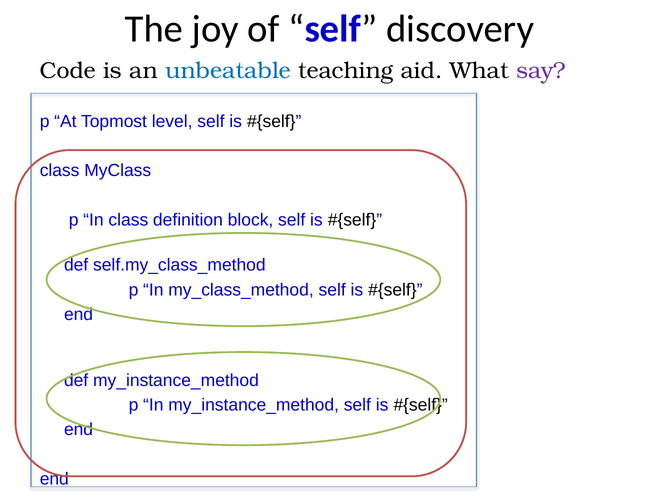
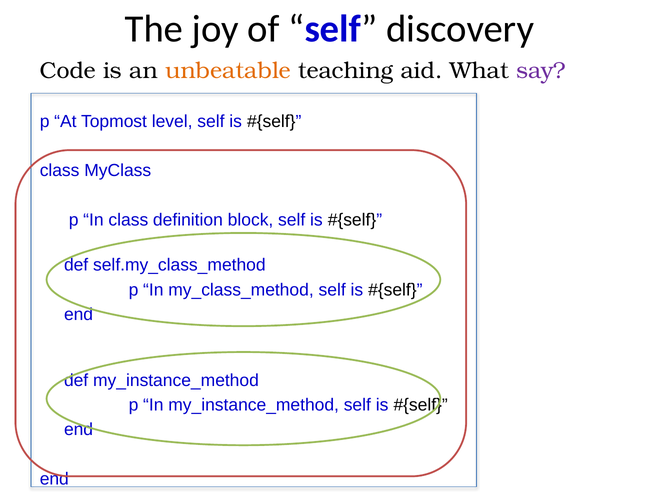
unbeatable colour: blue -> orange (228, 71)
